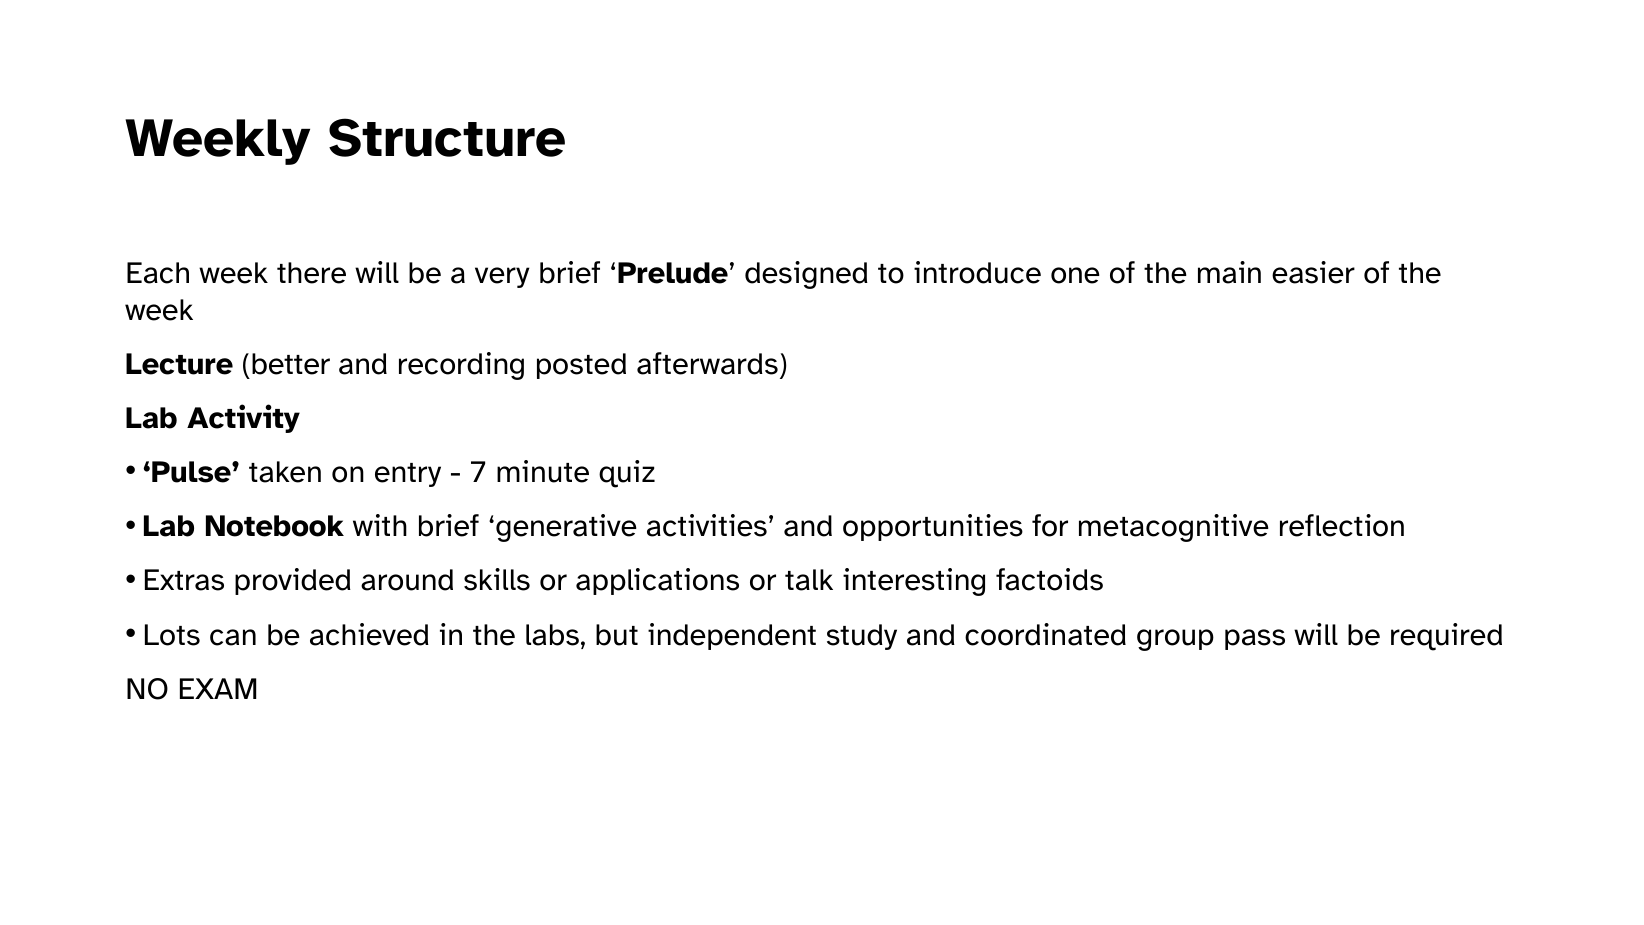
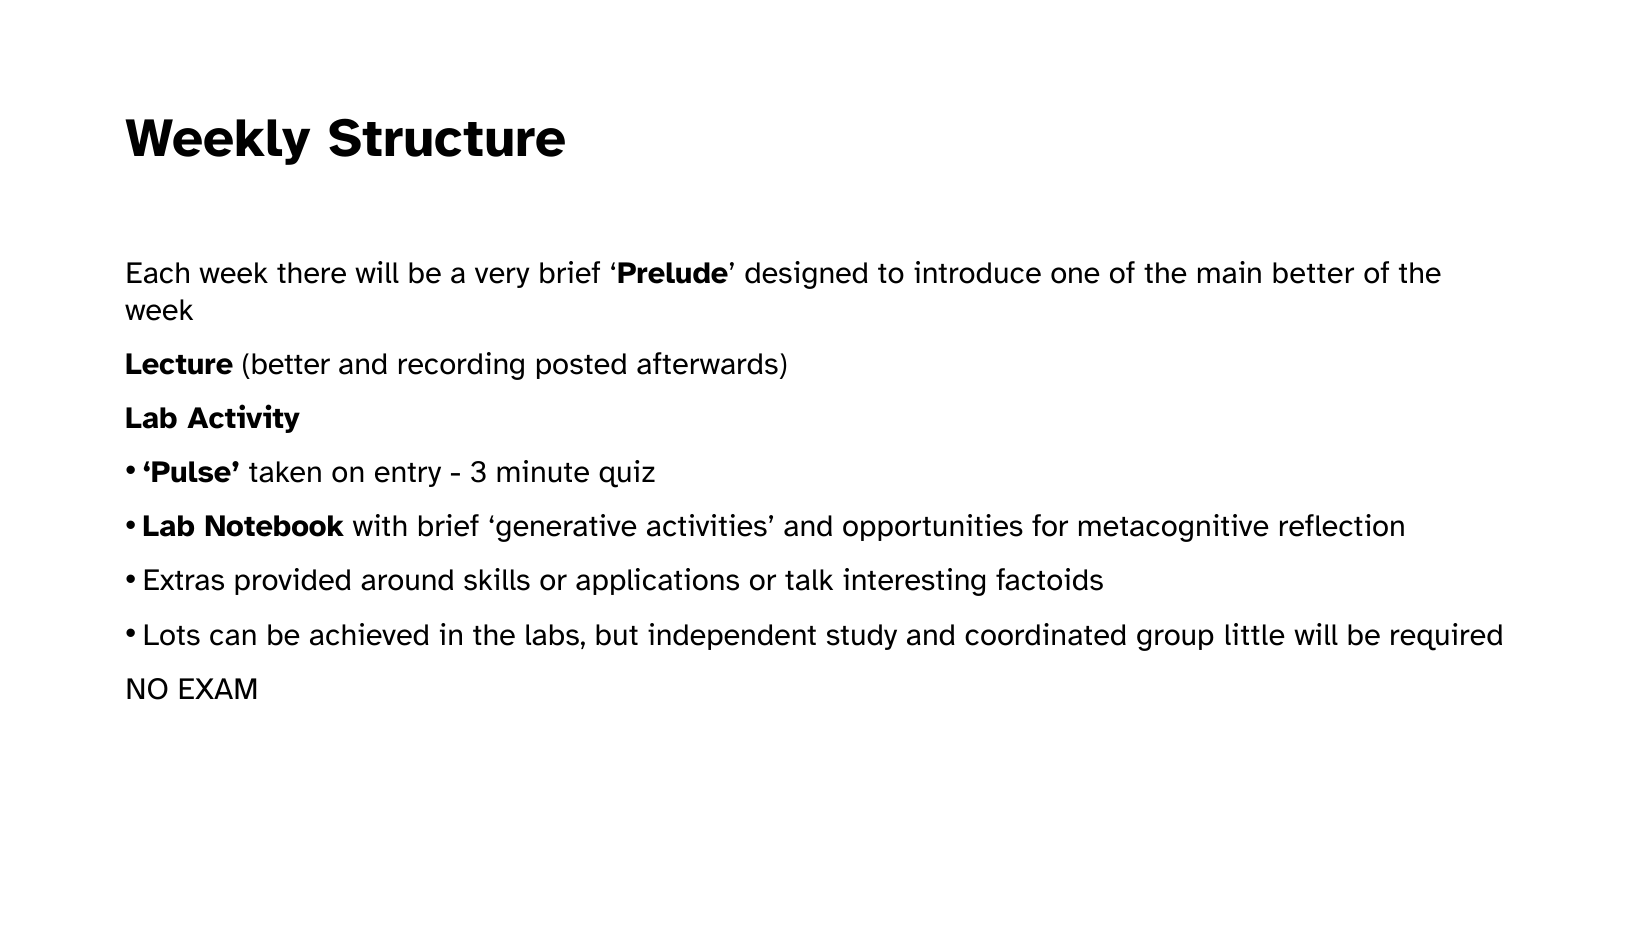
main easier: easier -> better (1313, 273)
7: 7 -> 3 (479, 472)
pass: pass -> little (1255, 635)
